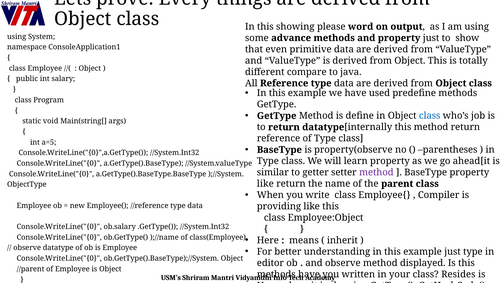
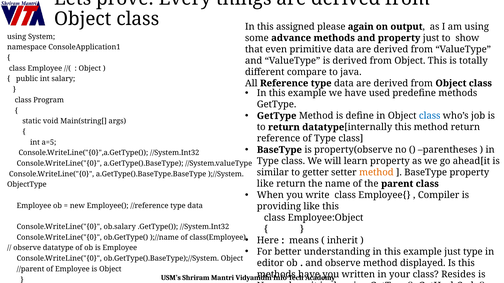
this showing: showing -> assigned (295, 27)
word: word -> again (361, 27)
method colour: purple -> orange (376, 173)
